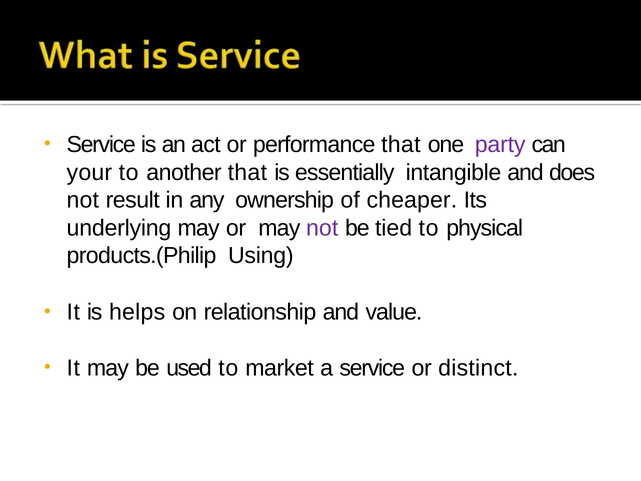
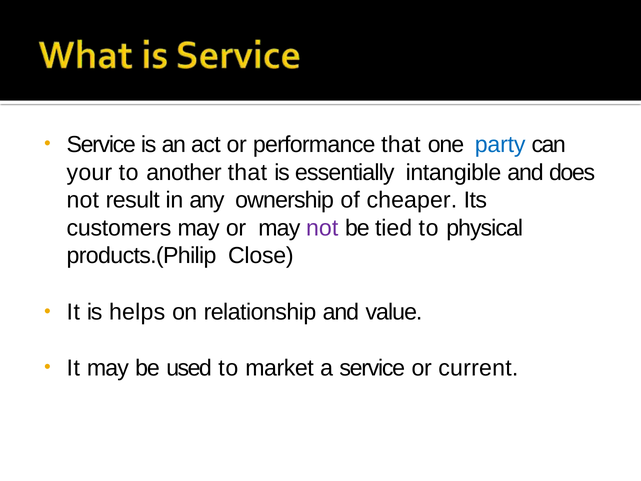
party colour: purple -> blue (500, 145)
underlying: underlying -> customers (119, 228)
Using: Using -> Close (261, 256)
distinct: distinct -> current (478, 368)
